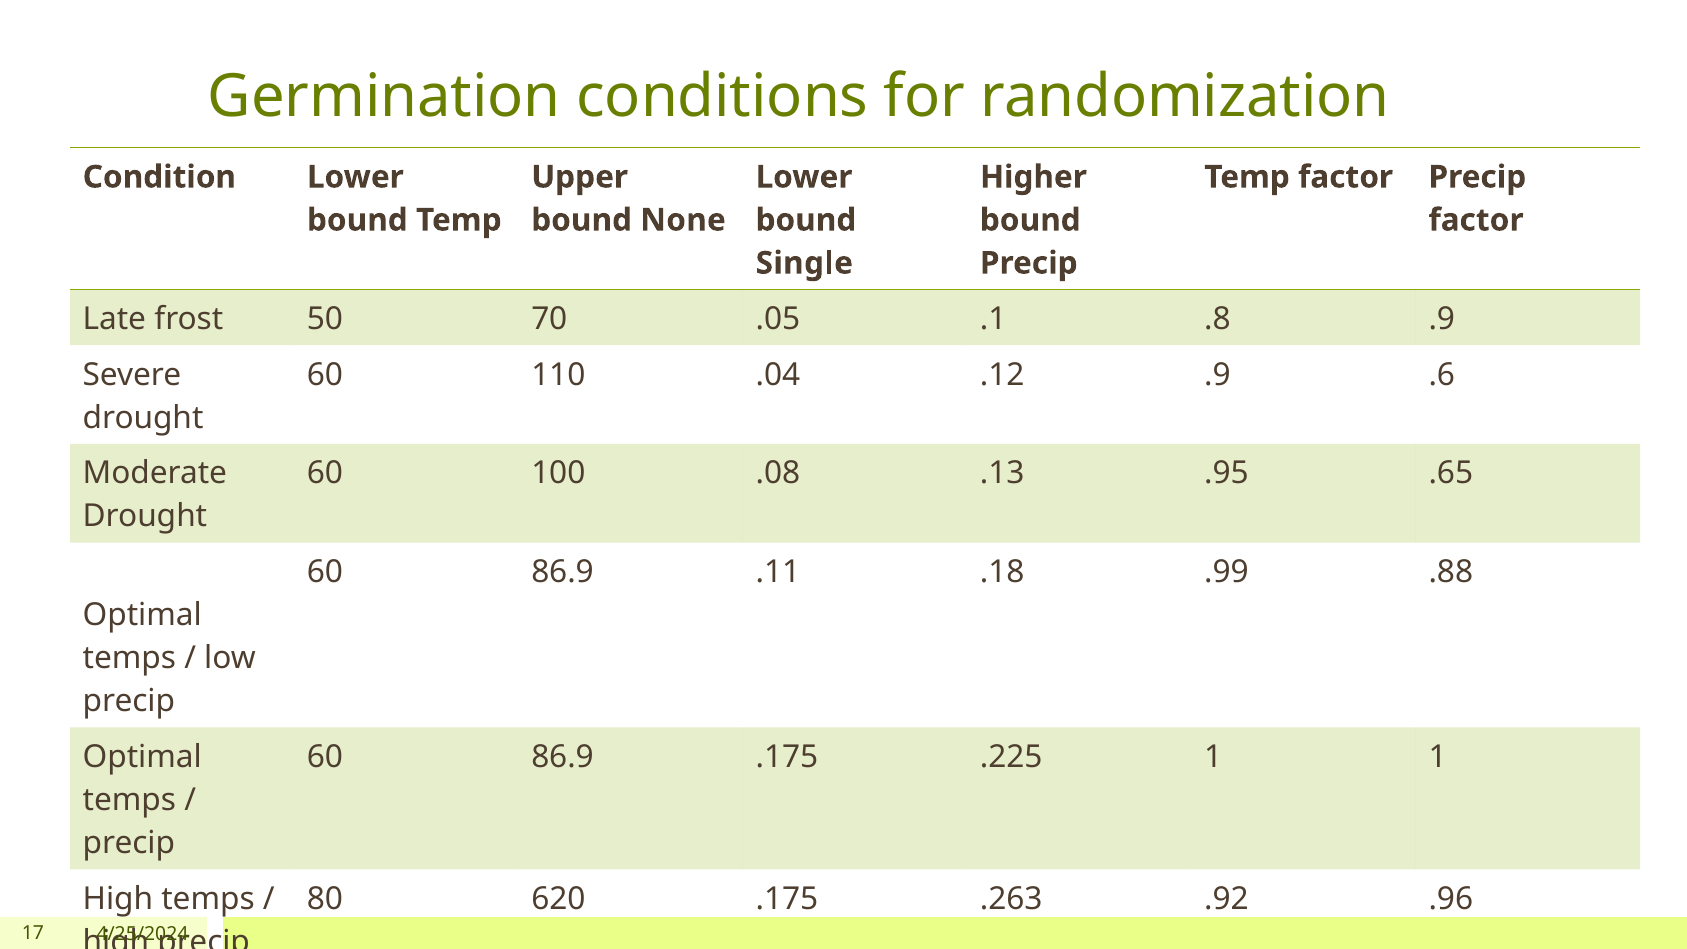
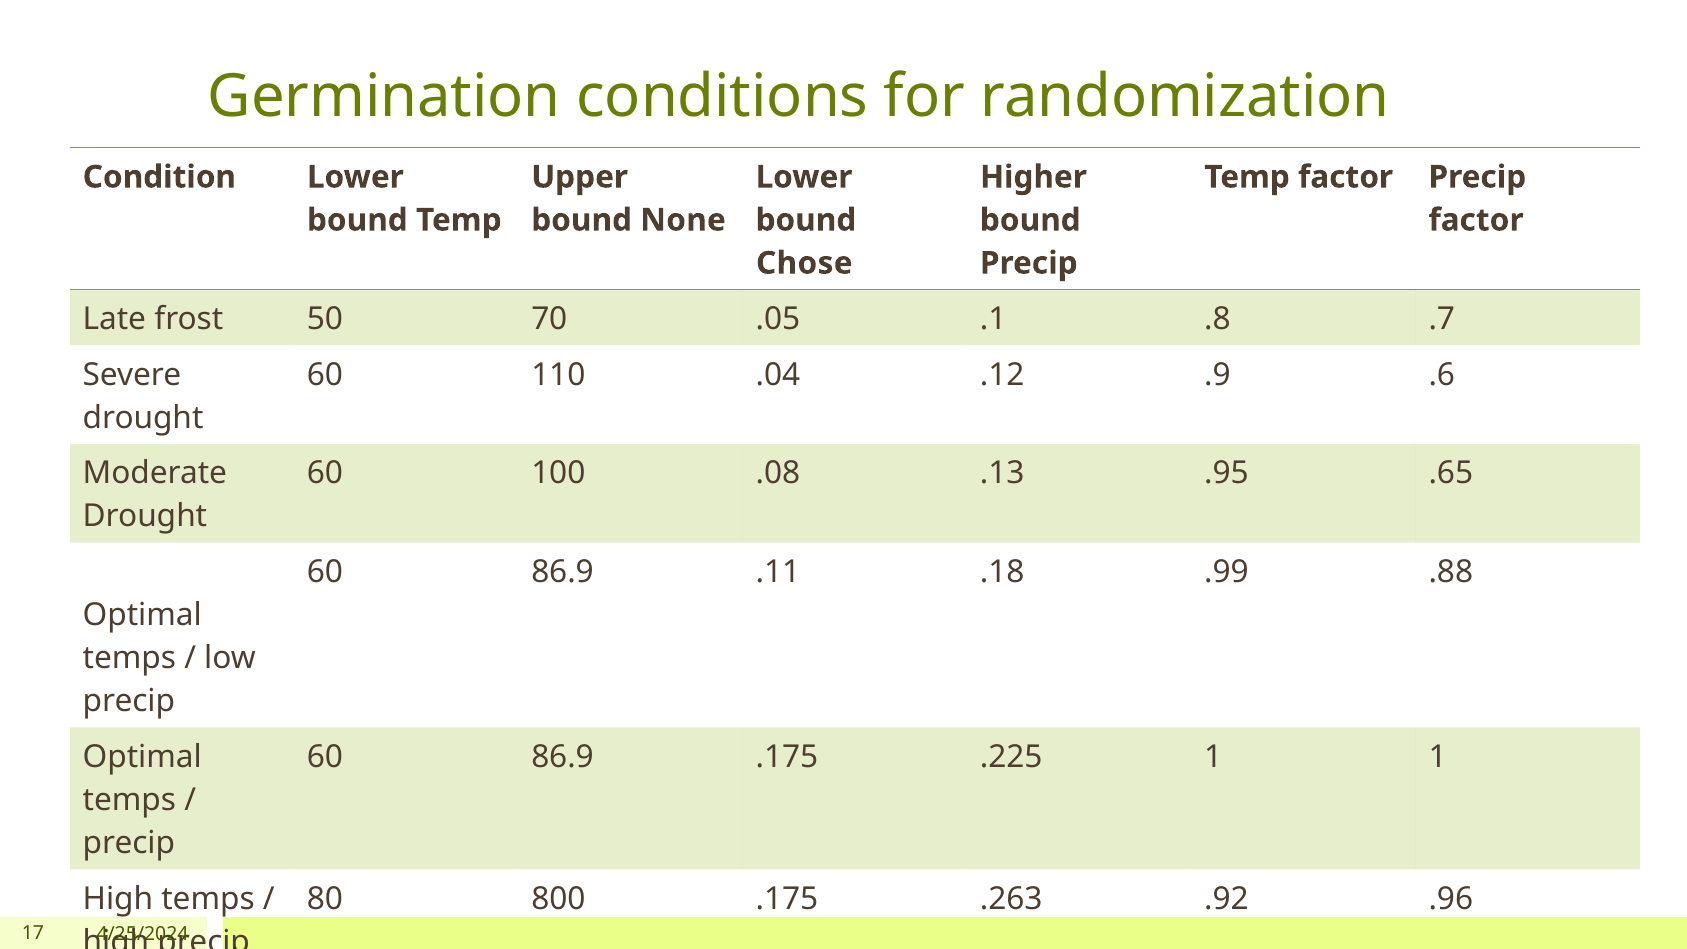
Single: Single -> Chose (804, 263)
.8 .9: .9 -> .7 (1442, 319)
620: 620 -> 800 (558, 899)
